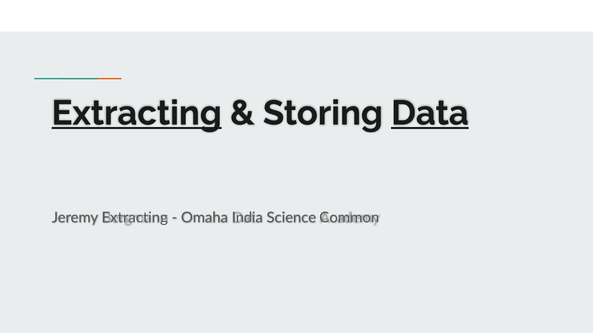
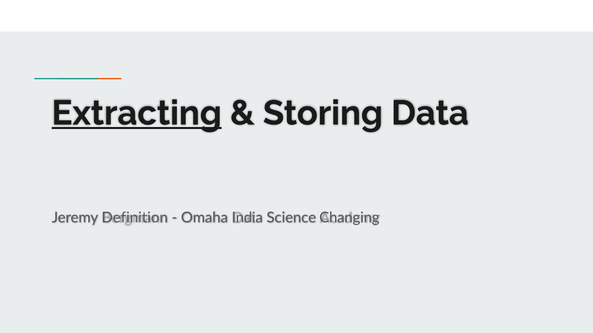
Data underline: present -> none (430, 113)
Jeremy Extracting: Extracting -> Definition (135, 218)
Common: Common -> Changing (349, 218)
